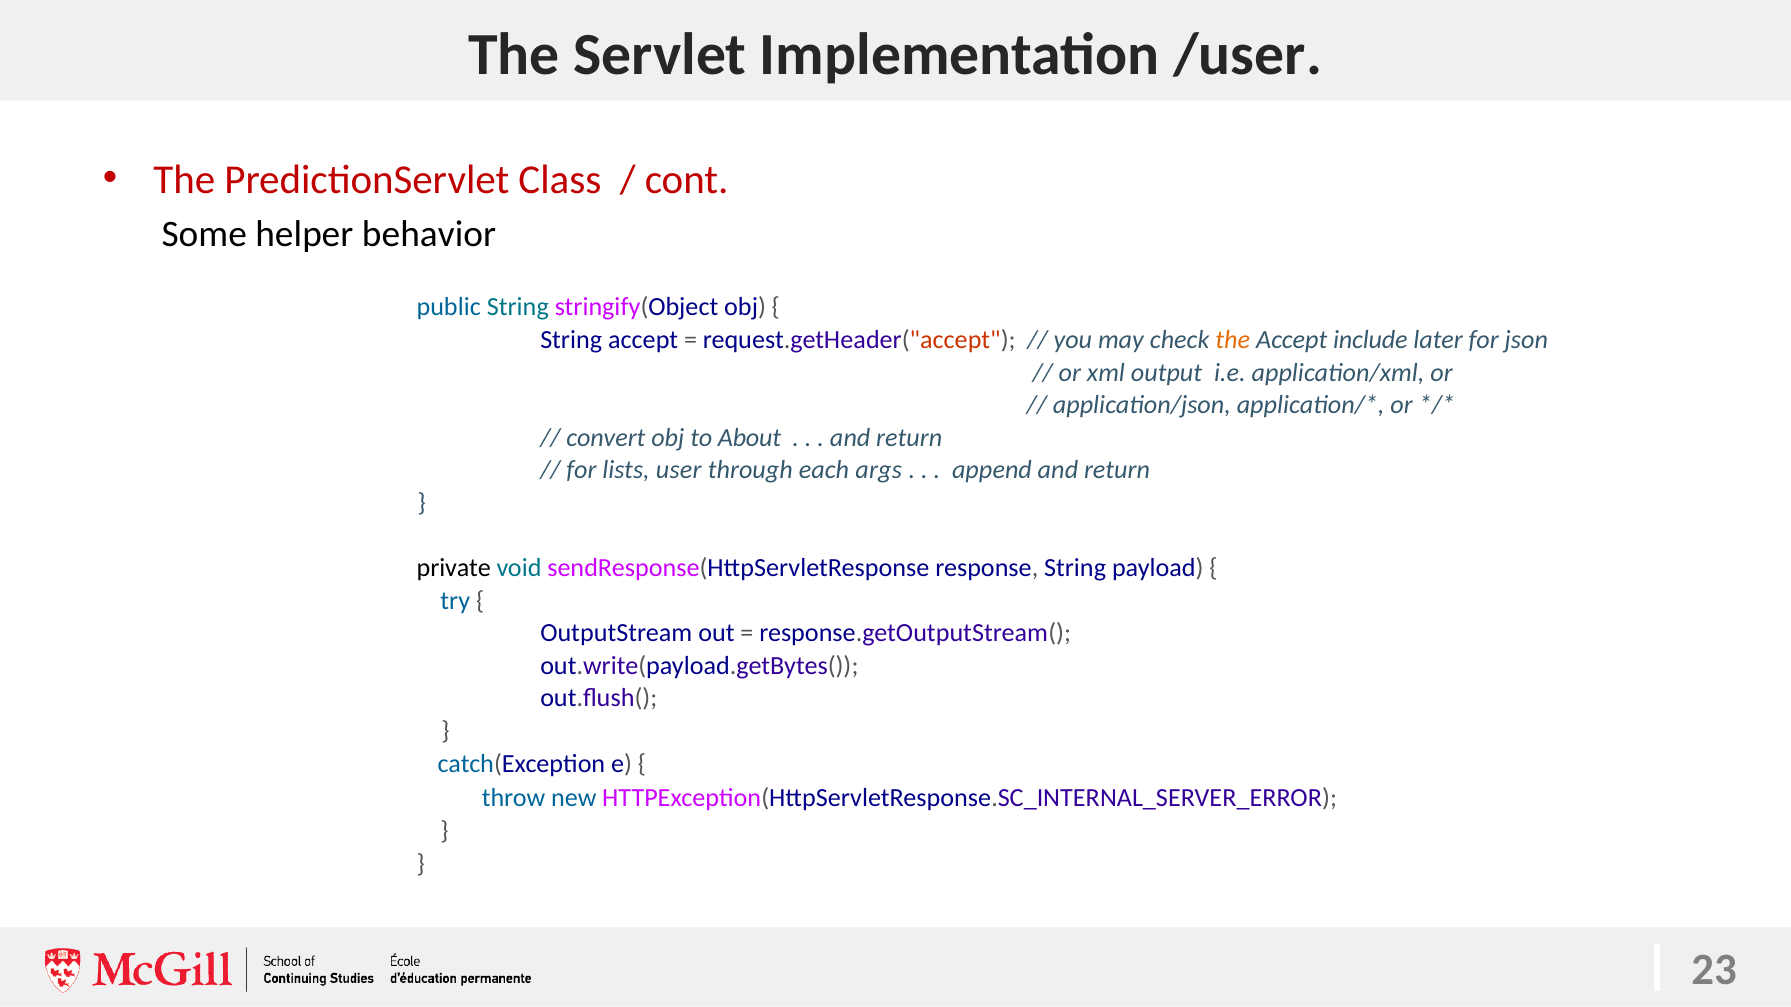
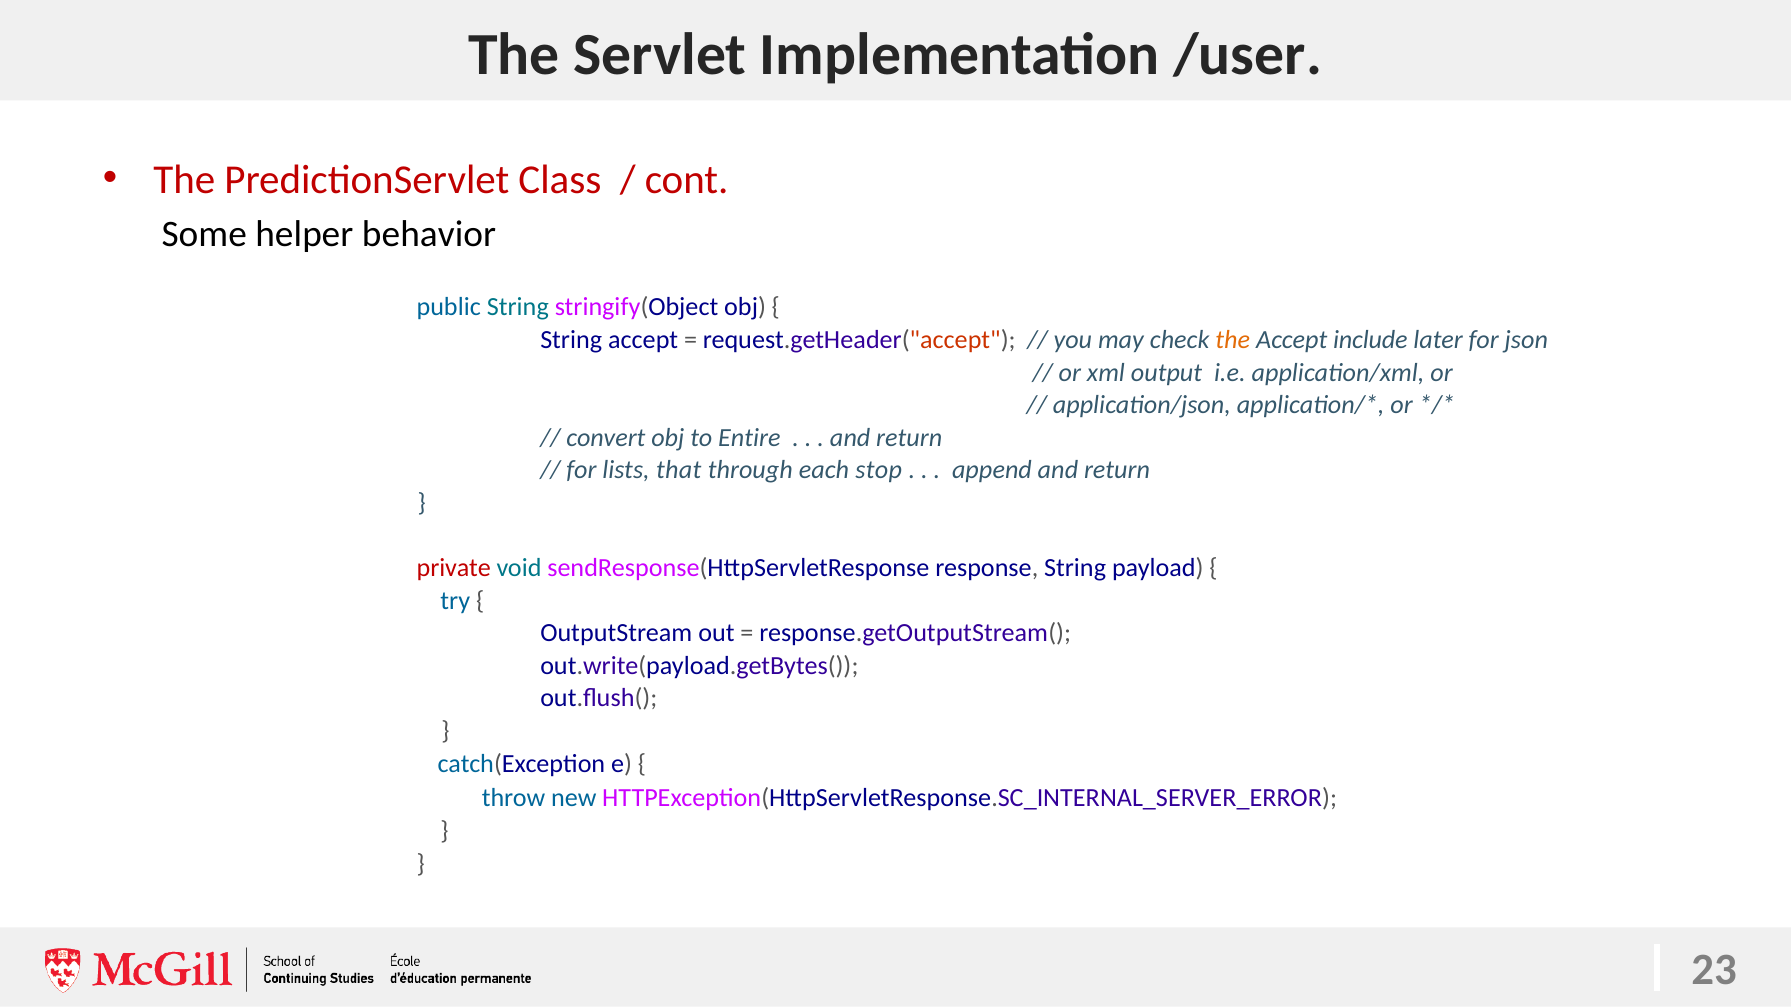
About: About -> Entire (749, 438)
user: user -> that (679, 471)
args: args -> stop (879, 471)
private colour: black -> red (454, 568)
